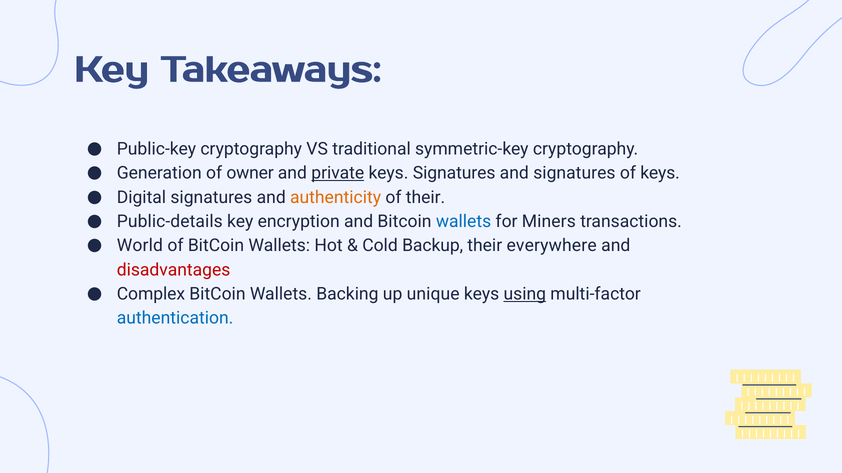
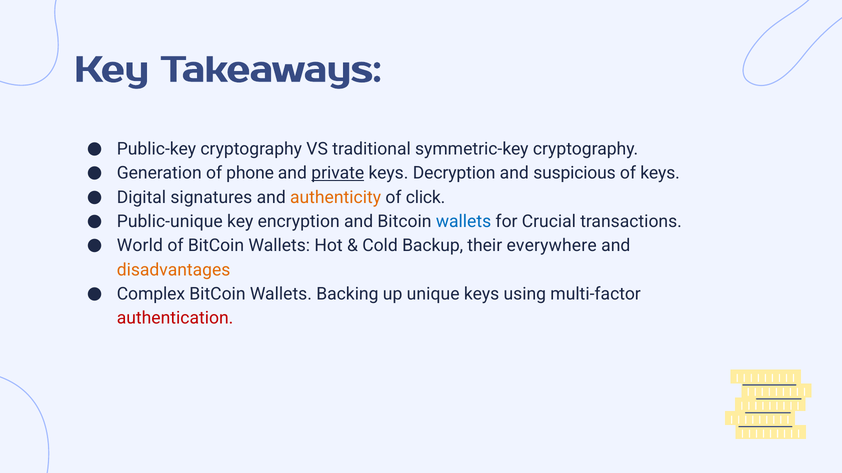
owner: owner -> phone (250, 173)
keys Signatures: Signatures -> Decryption (454, 173)
and signatures: signatures -> suspicious (574, 173)
of their: their -> click (426, 198)
Public-details: Public-details -> Public-unique (170, 222)
Miners: Miners -> Crucial (549, 222)
disadvantages colour: red -> orange (174, 270)
using underline: present -> none (525, 294)
authentication colour: blue -> red (175, 319)
